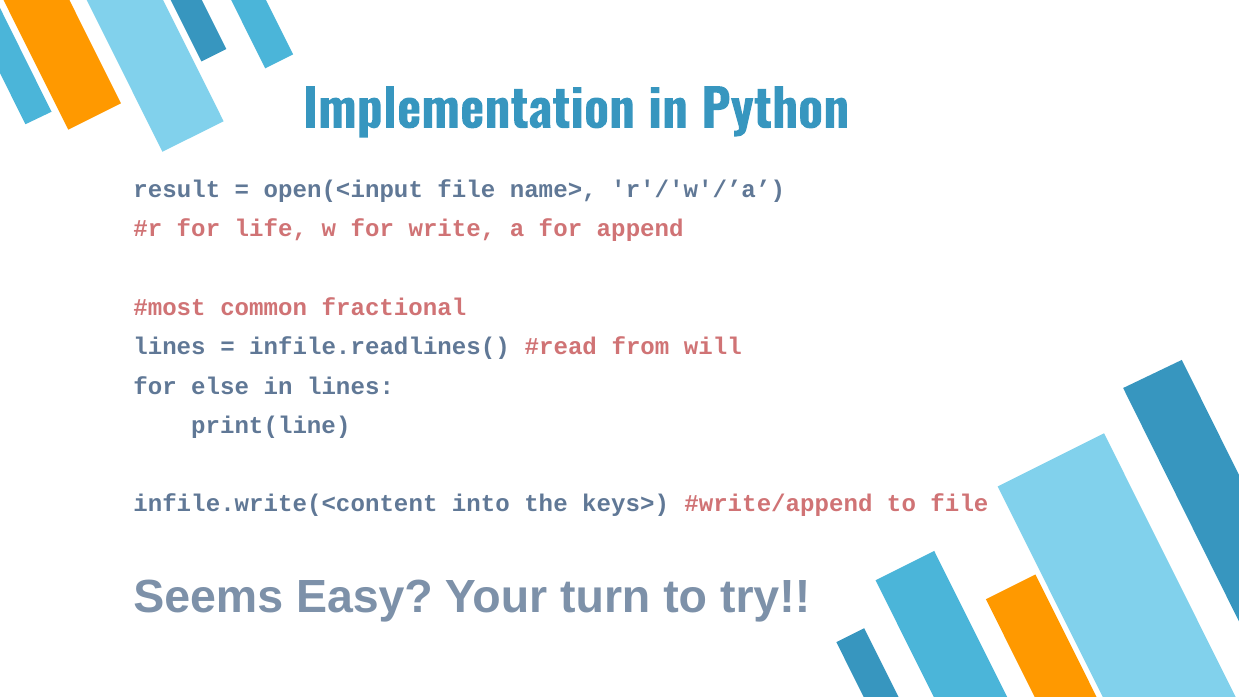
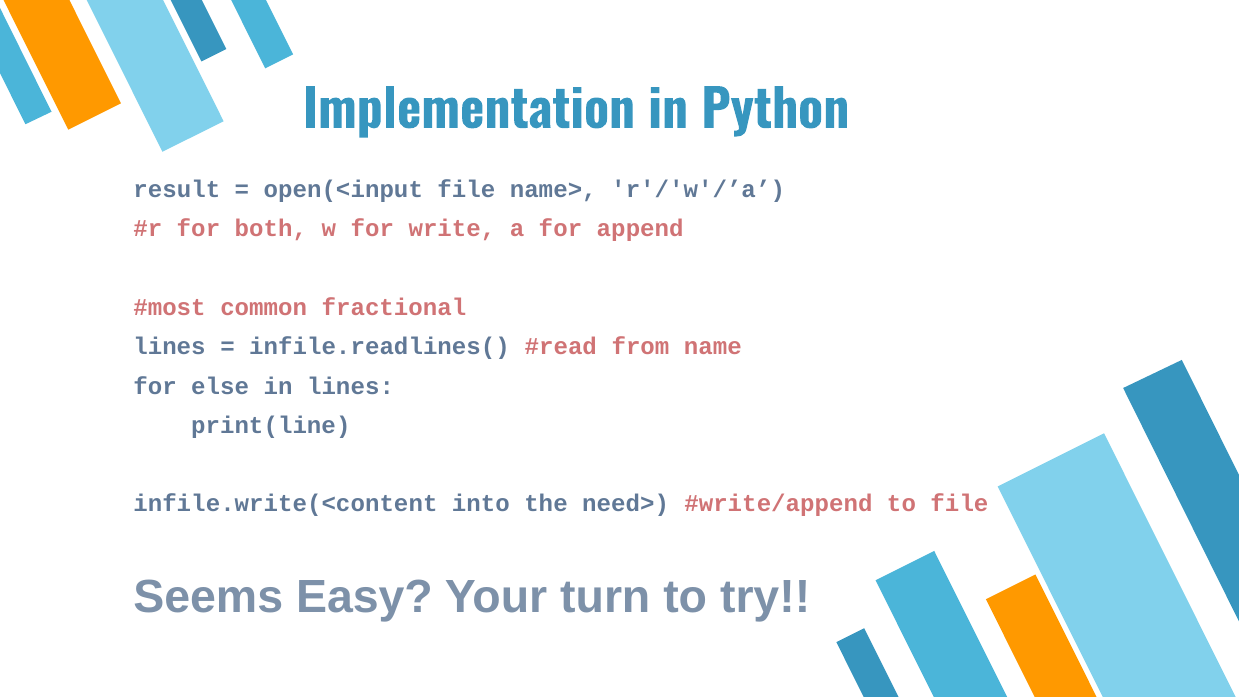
life: life -> both (271, 229)
will: will -> name (713, 347)
keys>: keys> -> need> (626, 504)
